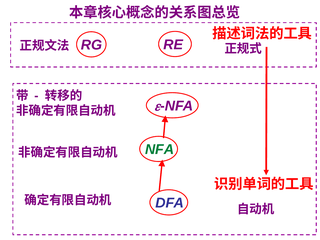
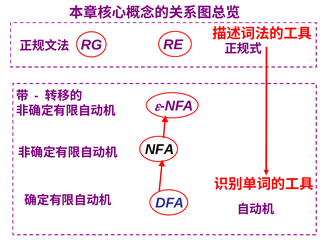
NFA colour: green -> black (160, 150)
